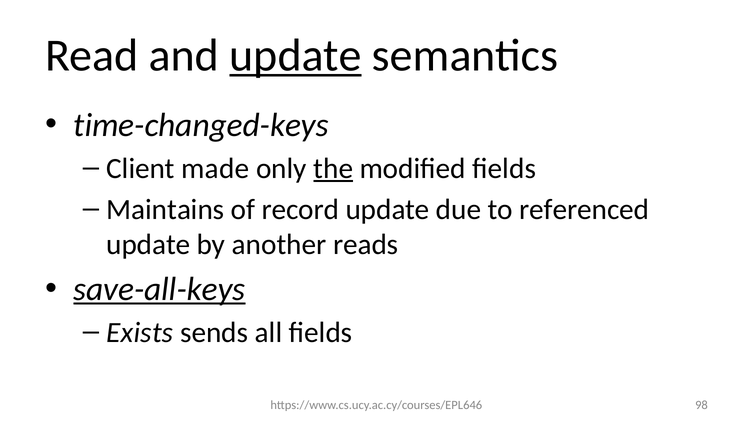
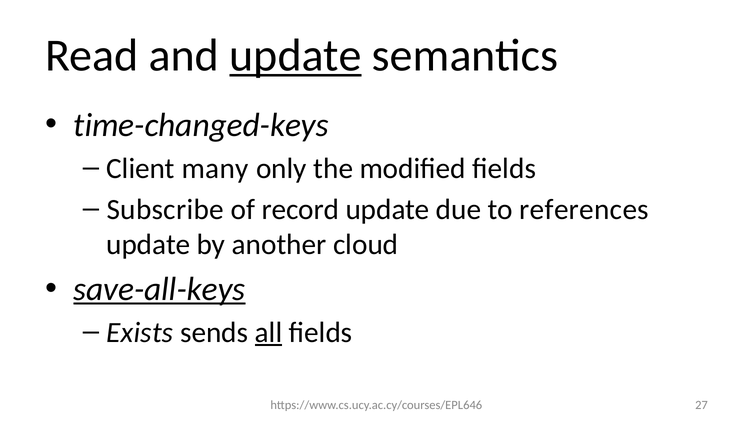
made: made -> many (215, 168)
the underline: present -> none (333, 168)
Maintains: Maintains -> Subscribe (165, 209)
referenced: referenced -> references (584, 209)
reads: reads -> cloud (366, 244)
all underline: none -> present (269, 332)
98: 98 -> 27 (701, 405)
